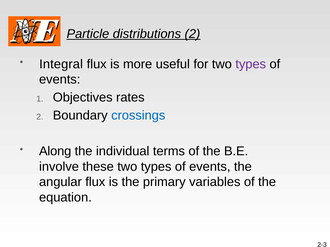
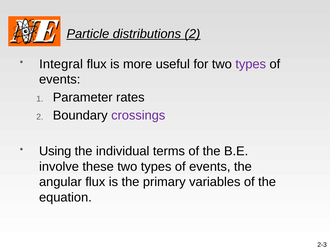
Objectives: Objectives -> Parameter (83, 98)
crossings colour: blue -> purple (138, 116)
Along: Along -> Using (55, 152)
